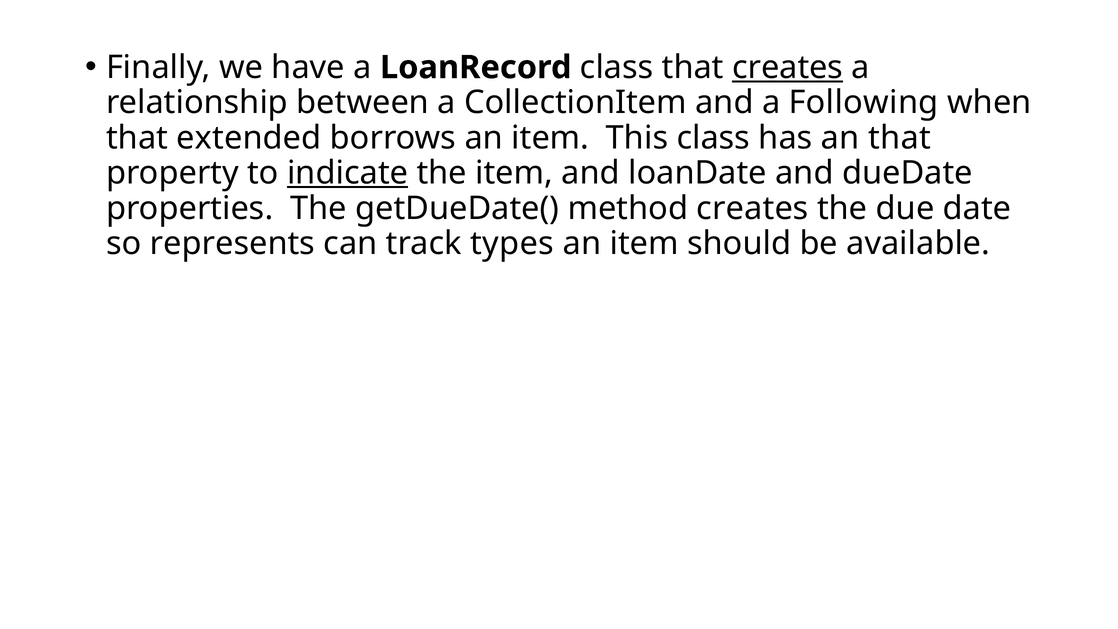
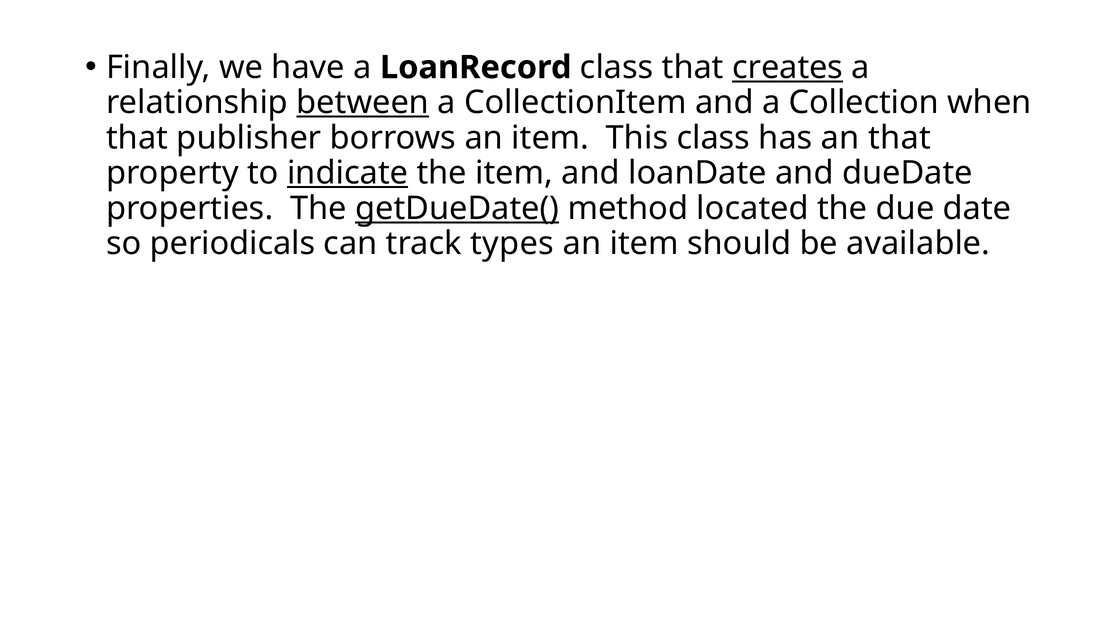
between underline: none -> present (363, 103)
Following: Following -> Collection (864, 103)
extended: extended -> publisher (249, 138)
getDueDate( underline: none -> present (457, 208)
method creates: creates -> located (753, 208)
represents: represents -> periodicals (233, 244)
